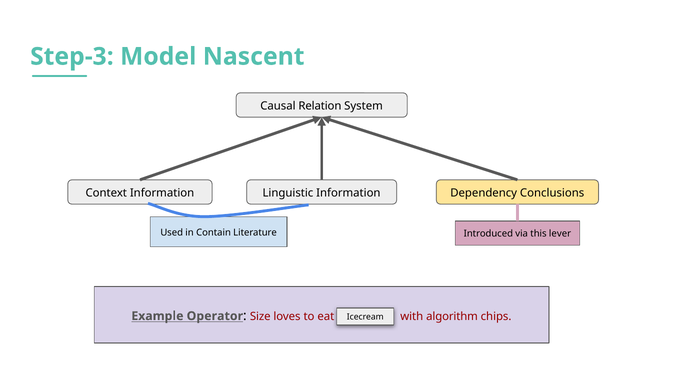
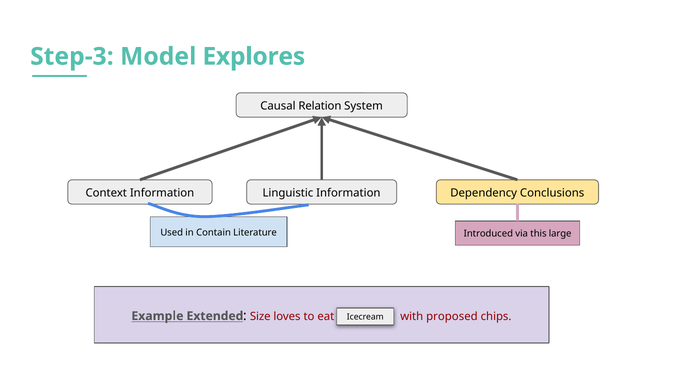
Nascent: Nascent -> Explores (254, 57)
lever: lever -> large (560, 234)
Operator: Operator -> Extended (215, 316)
algorithm: algorithm -> proposed (452, 317)
